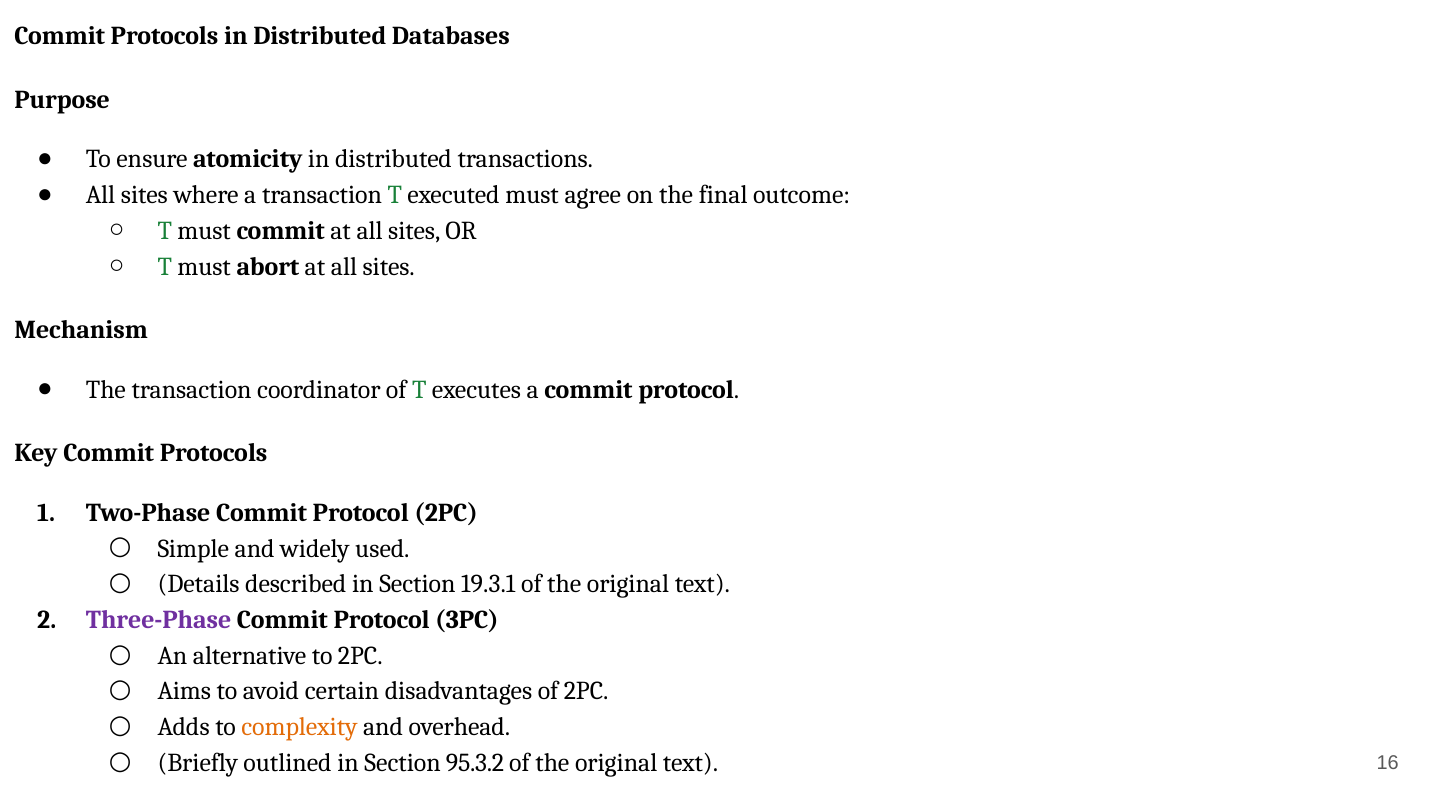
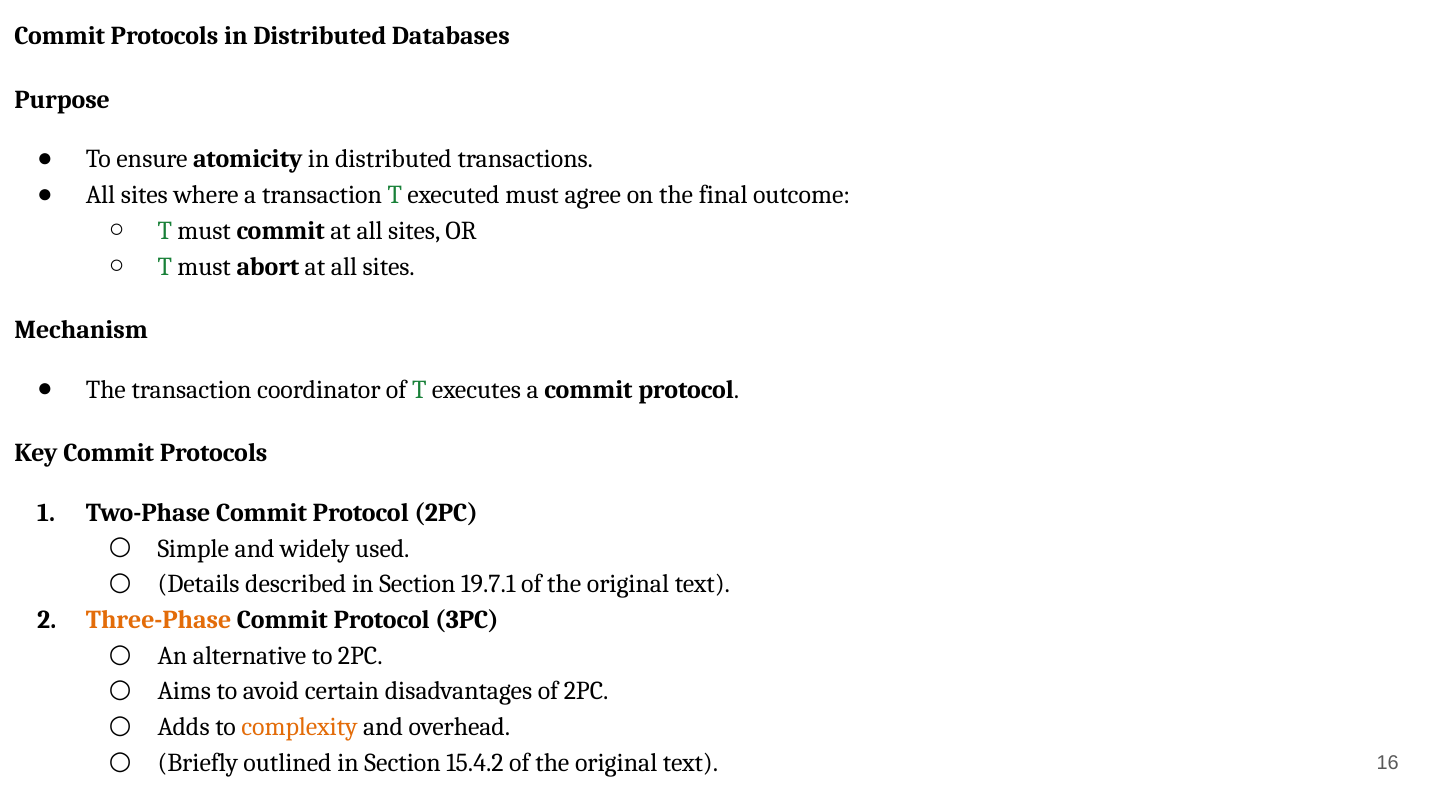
19.3.1: 19.3.1 -> 19.7.1 (488, 584)
Three-Phase colour: purple -> orange (159, 620)
95.3.2: 95.3.2 -> 15.4.2 (475, 762)
